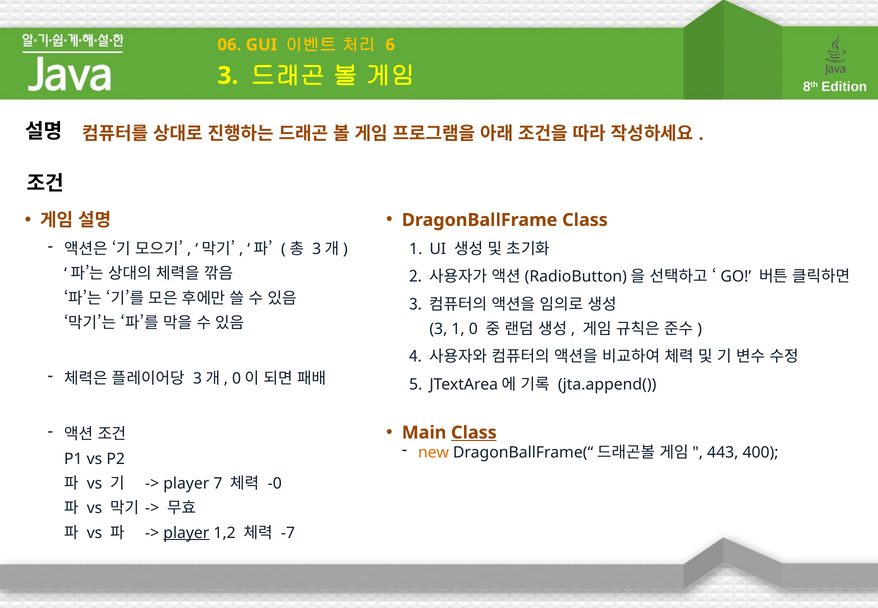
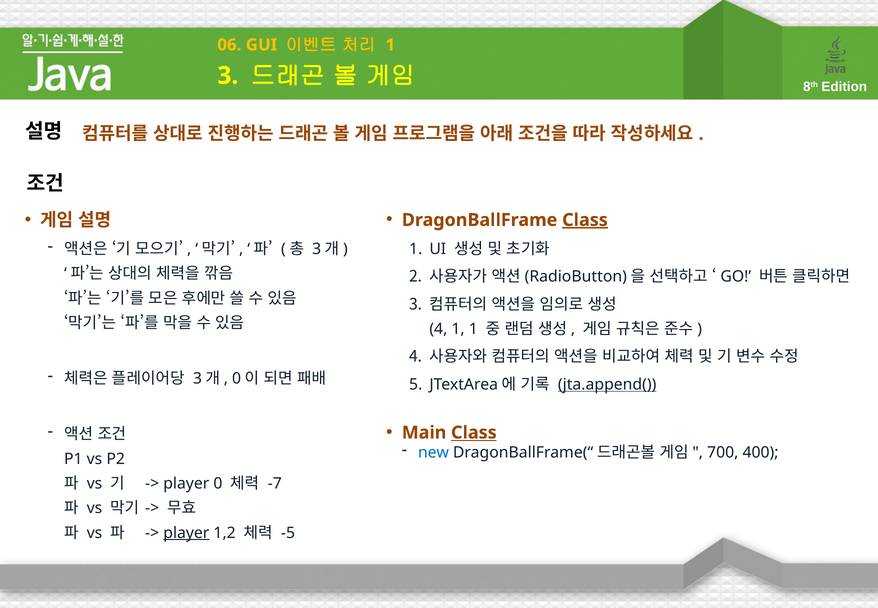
6: 6 -> 1 (390, 45)
Class underline: none -> present (585, 220)
3: 3 -> 4 (438, 329)
1 0: 0 -> 1 (473, 329)
jta.append( underline: none -> present (607, 384)
new colour: orange -> blue (434, 453)
443: 443 -> 700 (723, 453)
7: 7 -> 0 (218, 483)
-0: -0 -> -7 (275, 483)
-7: -7 -> -5 (288, 533)
